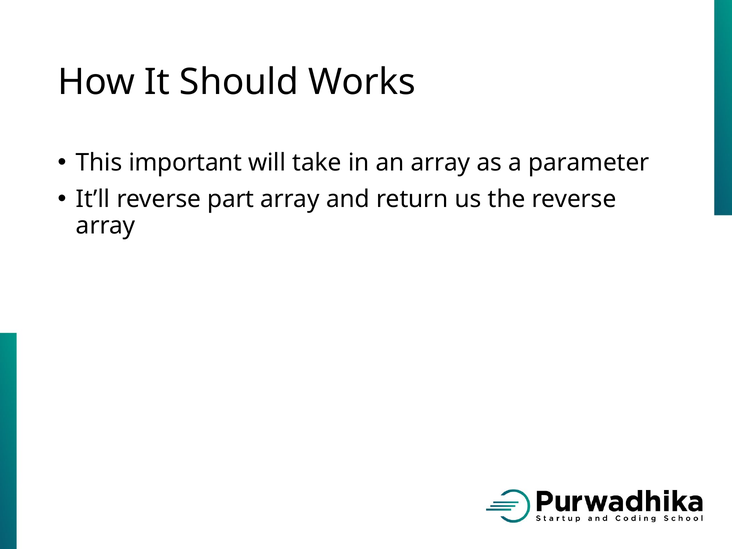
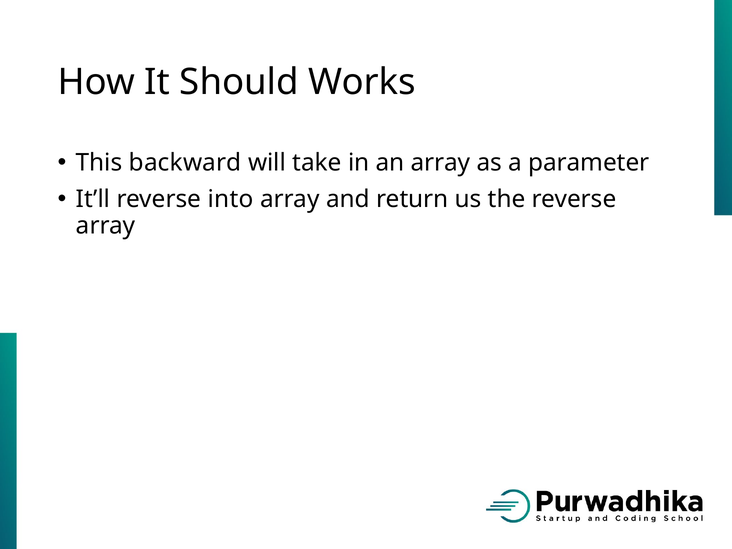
important: important -> backward (185, 163)
part: part -> into (231, 199)
